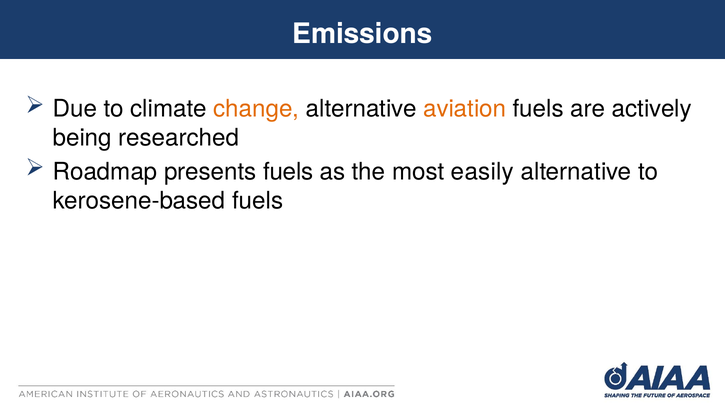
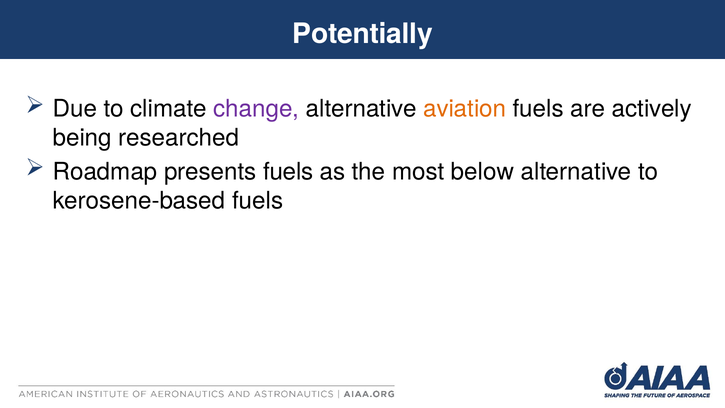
Emissions: Emissions -> Potentially (363, 34)
change colour: orange -> purple (256, 109)
easily: easily -> below (483, 172)
